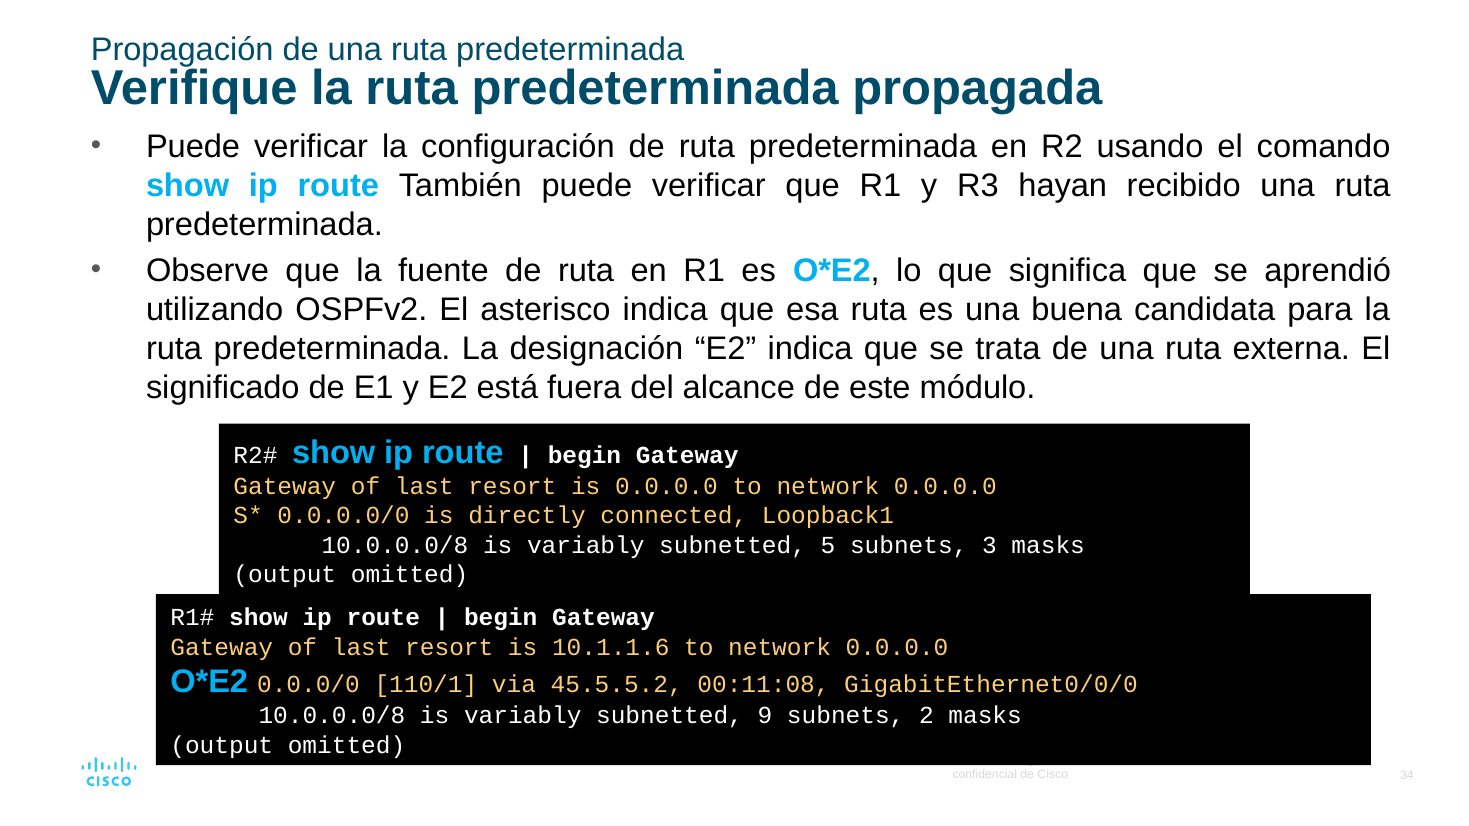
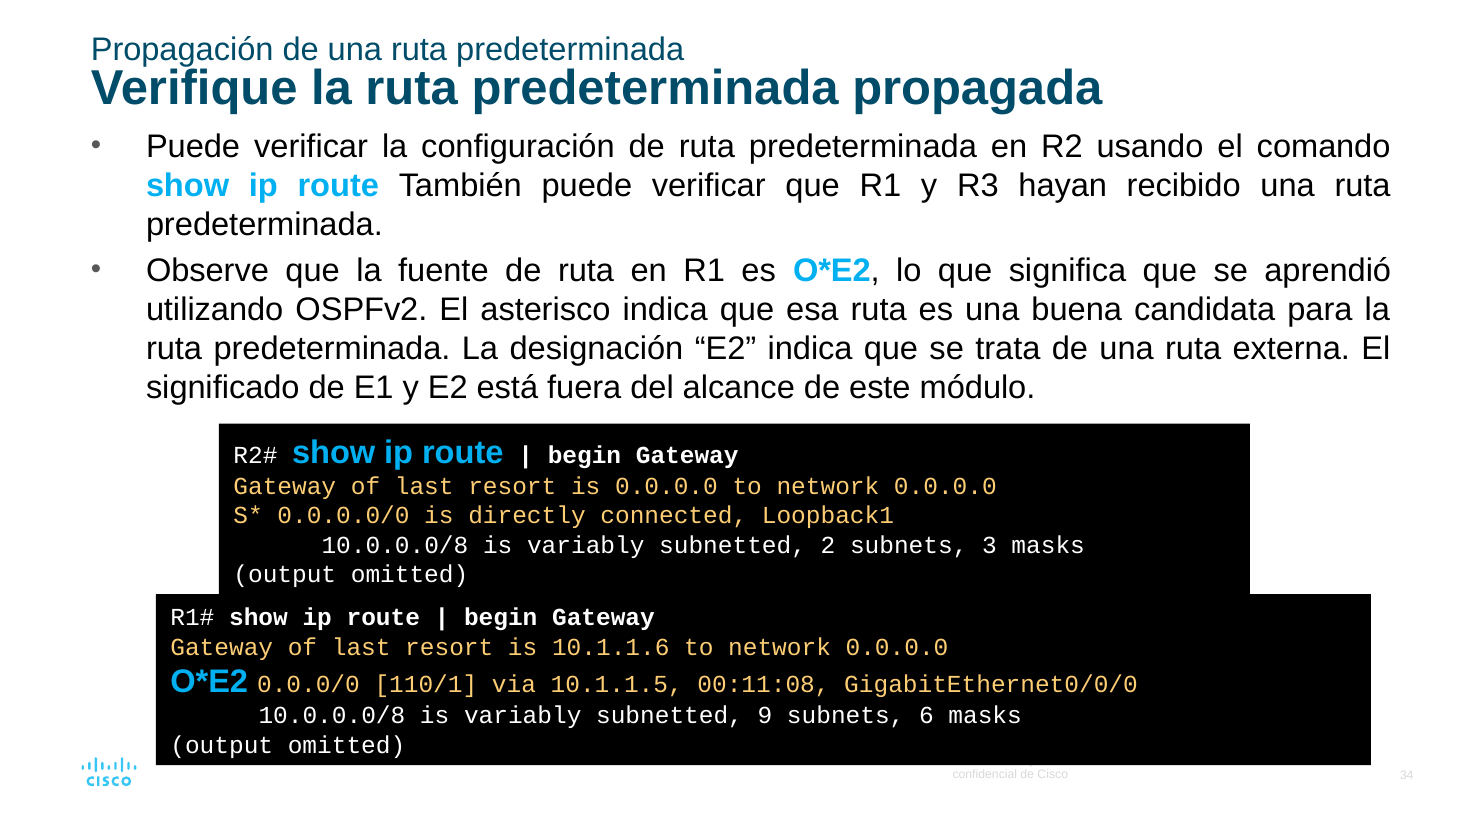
5: 5 -> 2 (828, 545)
45.5.5.2: 45.5.5.2 -> 10.1.1.5 (617, 685)
2: 2 -> 6 (926, 716)
